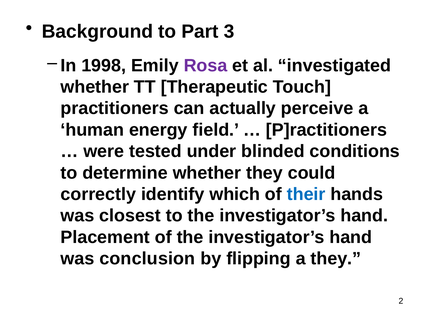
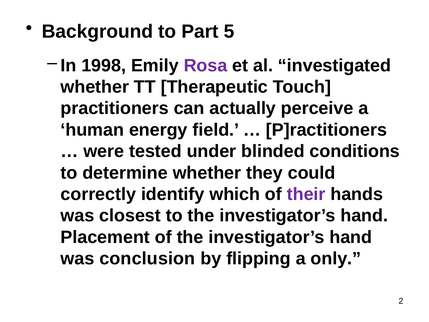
3: 3 -> 5 (229, 31)
their colour: blue -> purple (306, 194)
a they: they -> only (336, 258)
